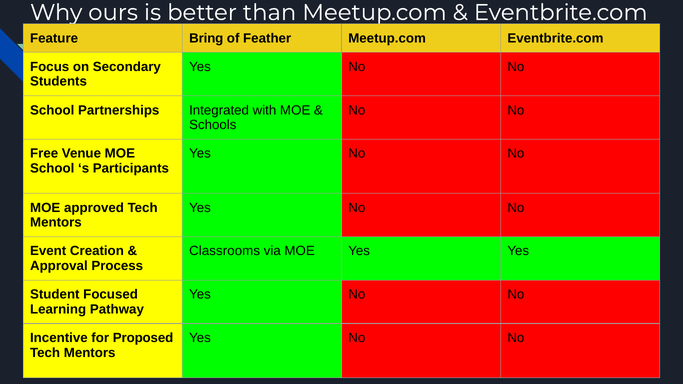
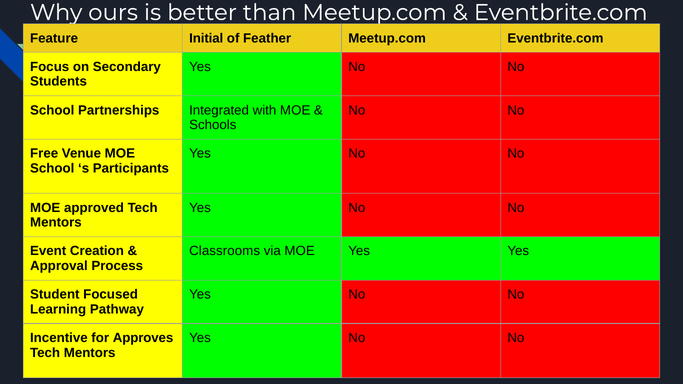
Bring: Bring -> Initial (206, 38)
Proposed: Proposed -> Approves (143, 338)
